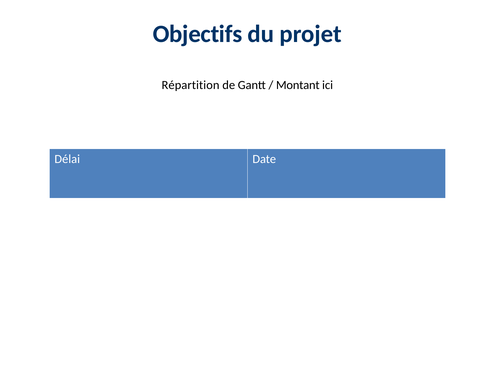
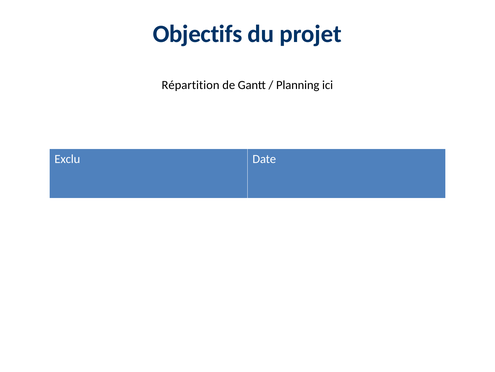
Montant: Montant -> Planning (298, 85)
Délai: Délai -> Exclu (67, 159)
